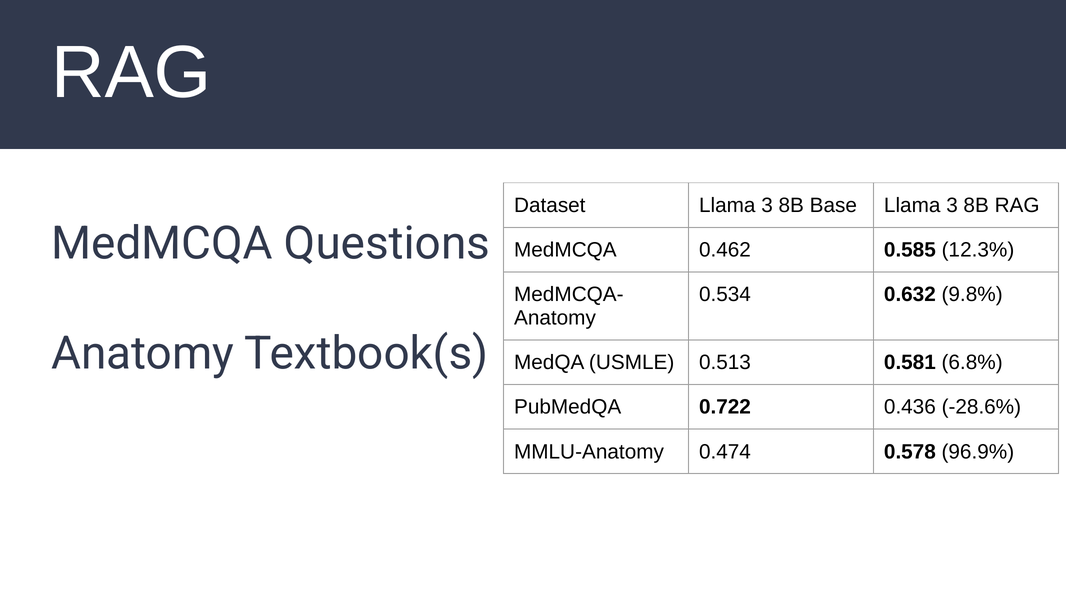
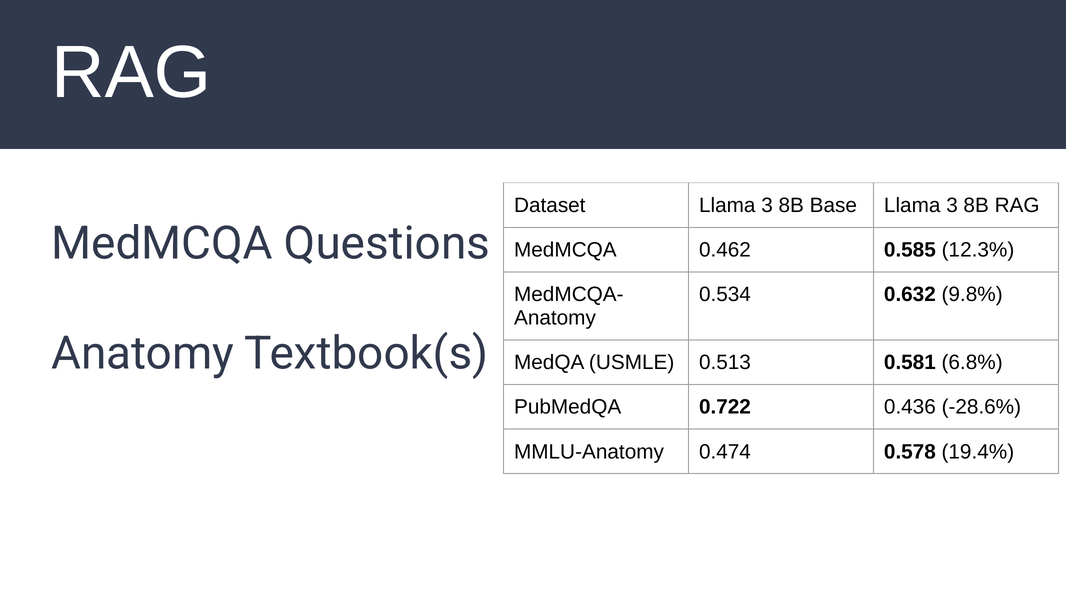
96.9%: 96.9% -> 19.4% (978, 451)
